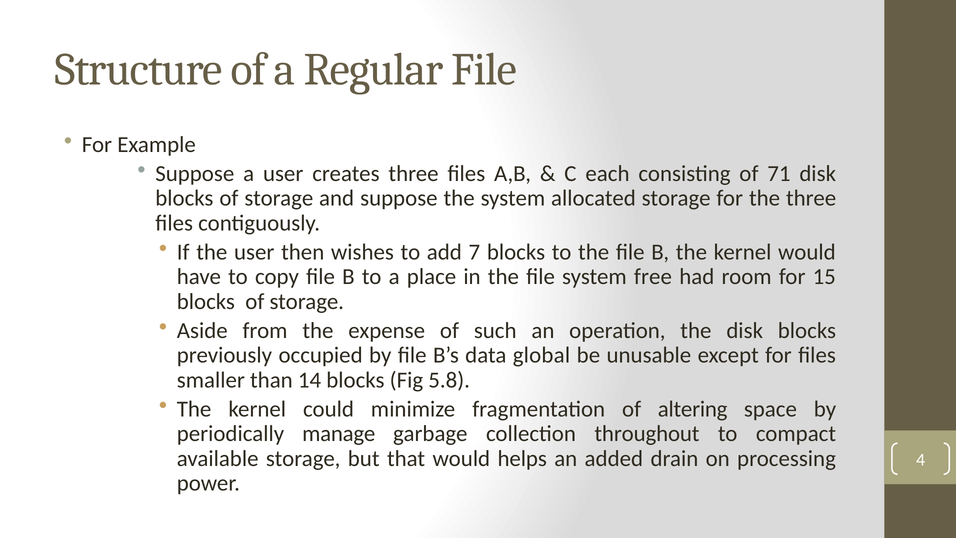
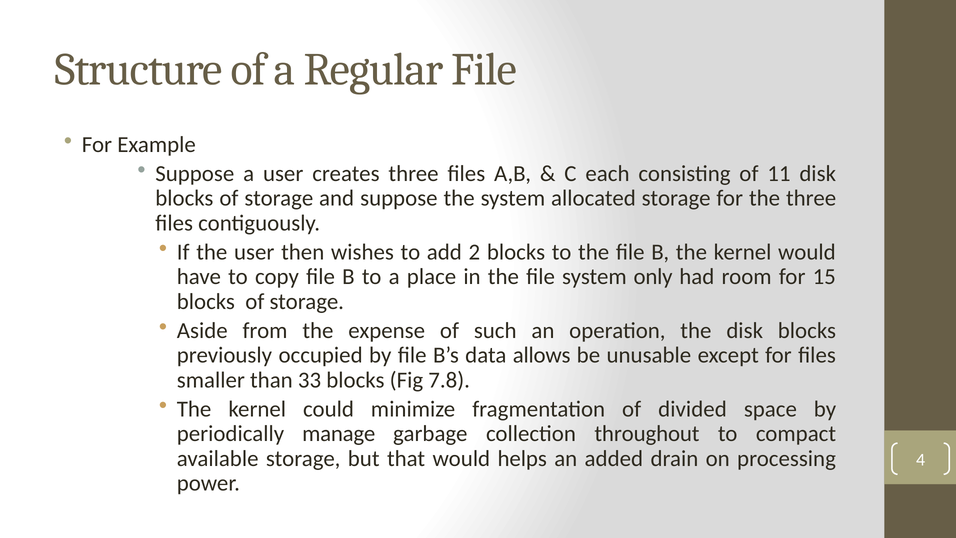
71: 71 -> 11 (779, 173)
7: 7 -> 2 (474, 252)
free: free -> only (653, 277)
global: global -> allows (542, 355)
14: 14 -> 33 (310, 380)
5.8: 5.8 -> 7.8 (449, 380)
altering: altering -> divided (692, 409)
